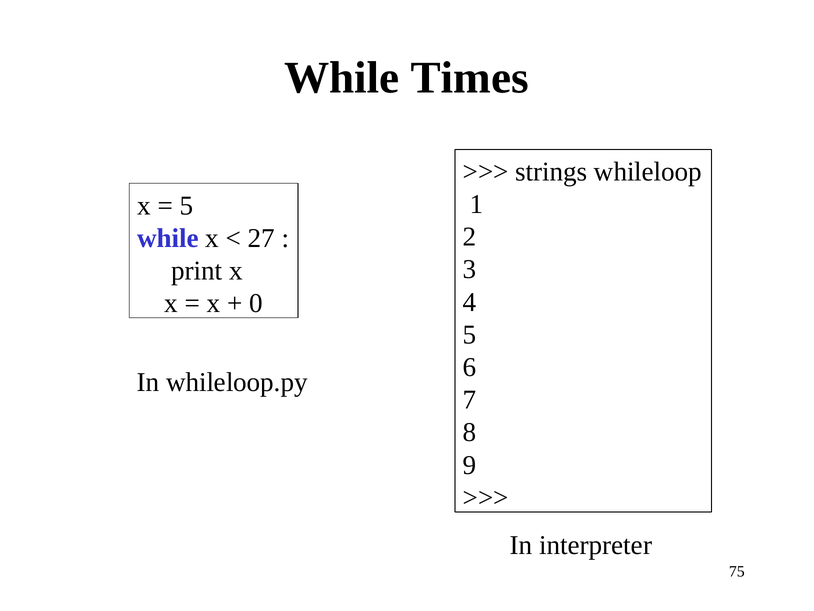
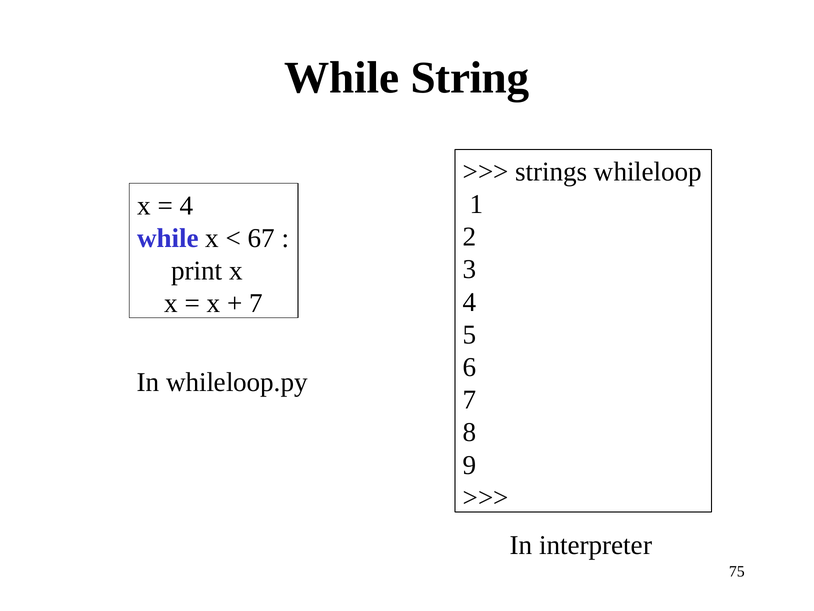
Times: Times -> String (470, 78)
5: 5 -> 4 (186, 206)
27: 27 -> 67 (261, 238)
0: 0 -> 7 (256, 303)
